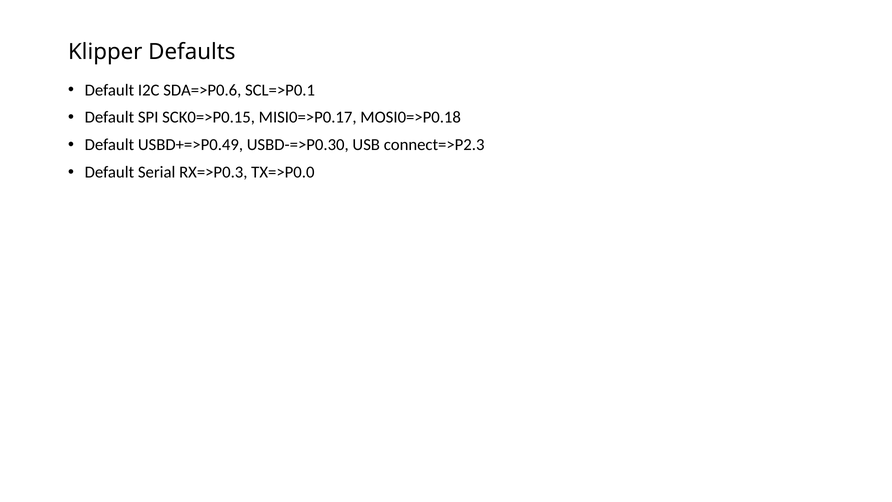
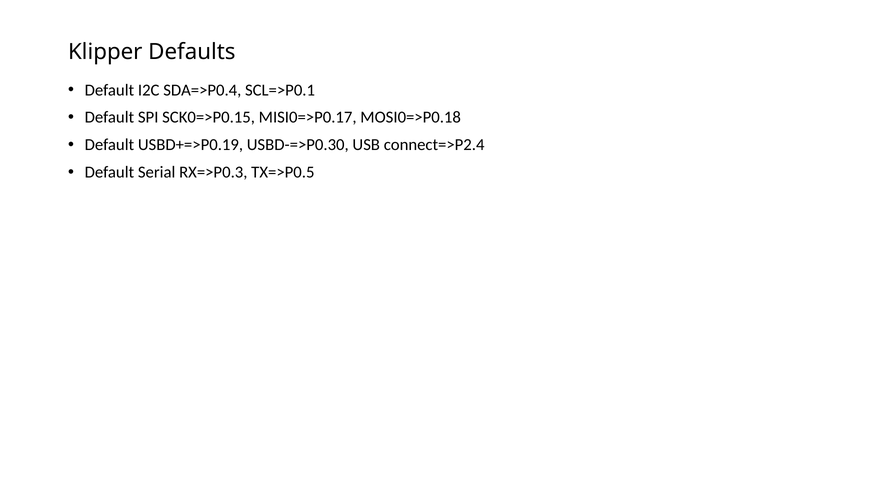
SDA=>P0.6: SDA=>P0.6 -> SDA=>P0.4 (202, 90)
USBD+=>P0.49: USBD+=>P0.49 -> USBD+=>P0.19 (190, 145)
connect=>P2.3: connect=>P2.3 -> connect=>P2.4 (434, 145)
TX=>P0.0: TX=>P0.0 -> TX=>P0.5 (283, 172)
